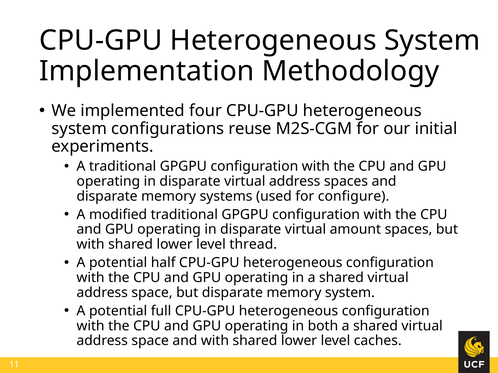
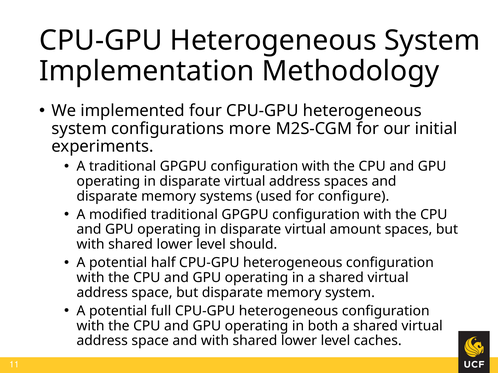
reuse: reuse -> more (250, 129)
thread: thread -> should (253, 245)
